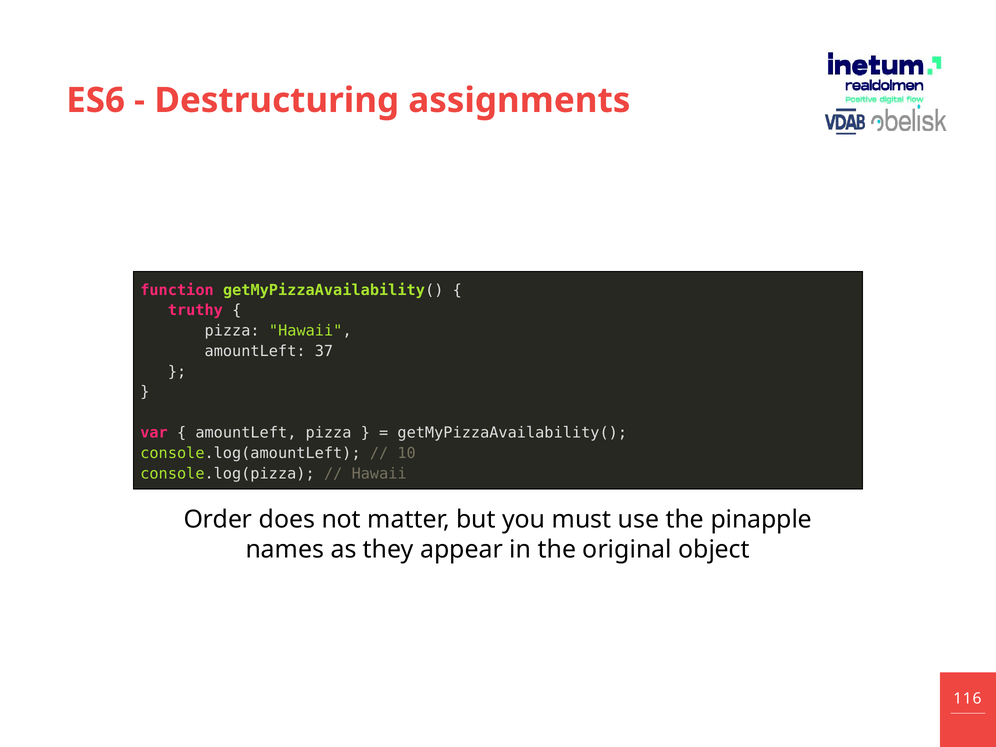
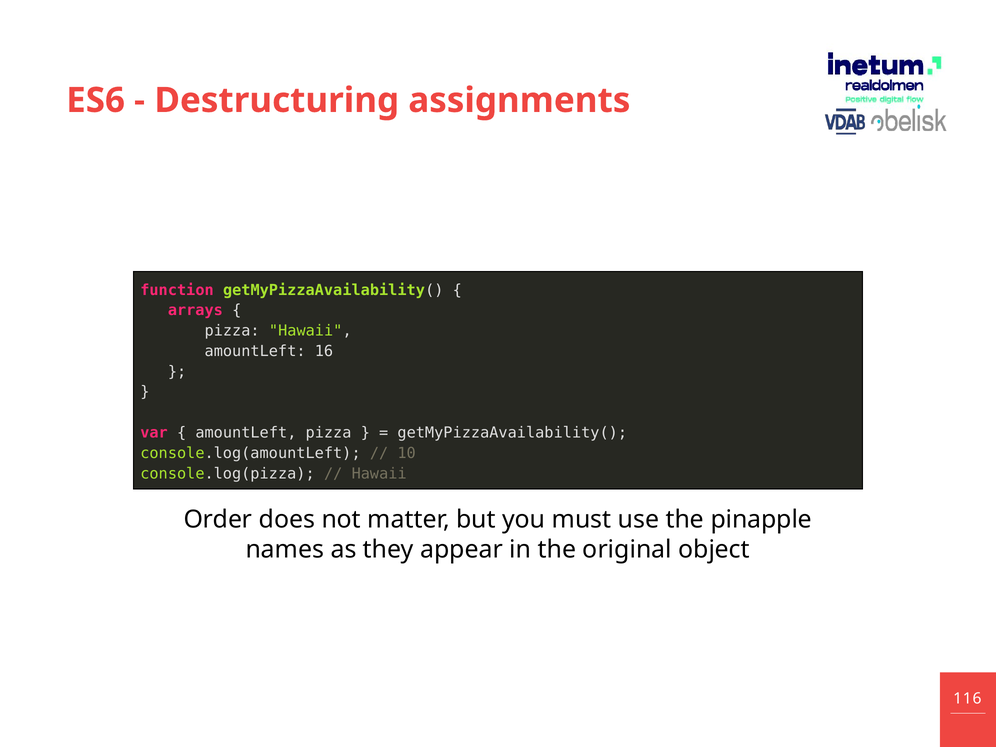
truthy: truthy -> arrays (195, 310)
37: 37 -> 16 (324, 351)
